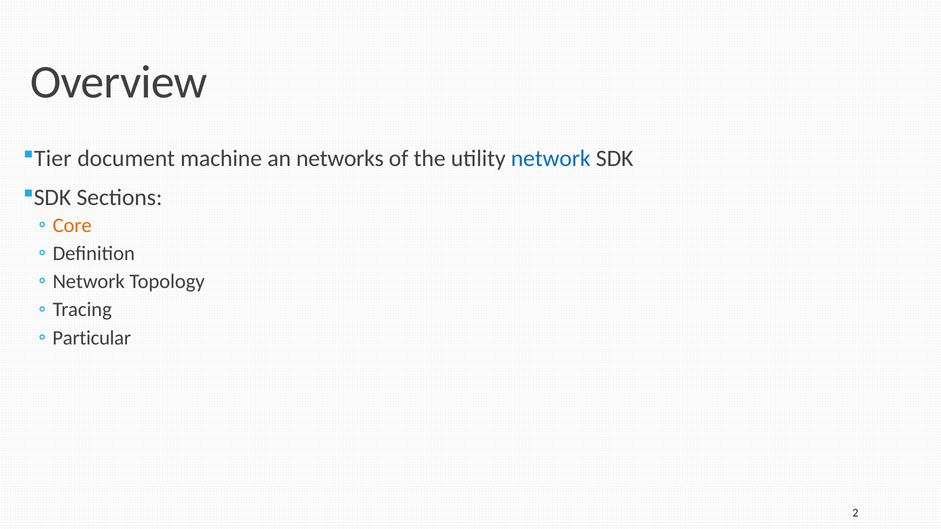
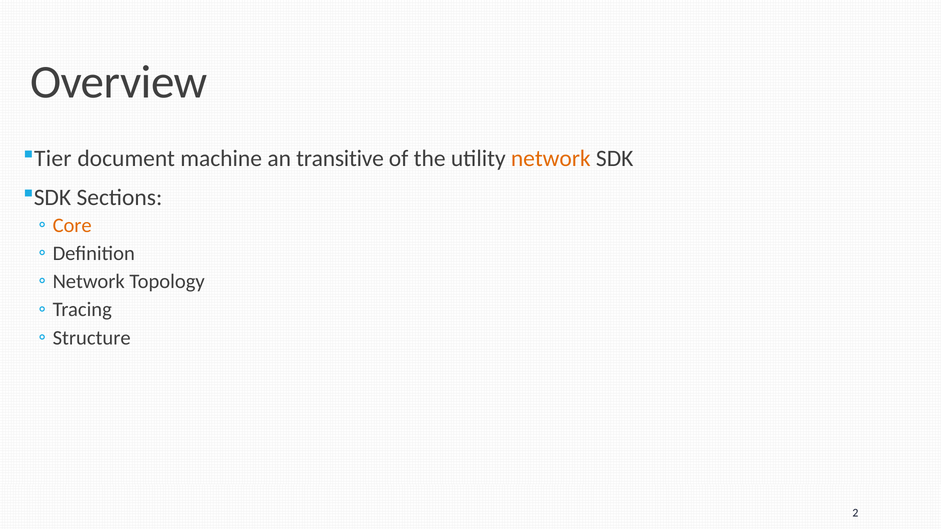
networks: networks -> transitive (340, 159)
network colour: blue -> orange (551, 159)
Particular: Particular -> Structure (92, 338)
